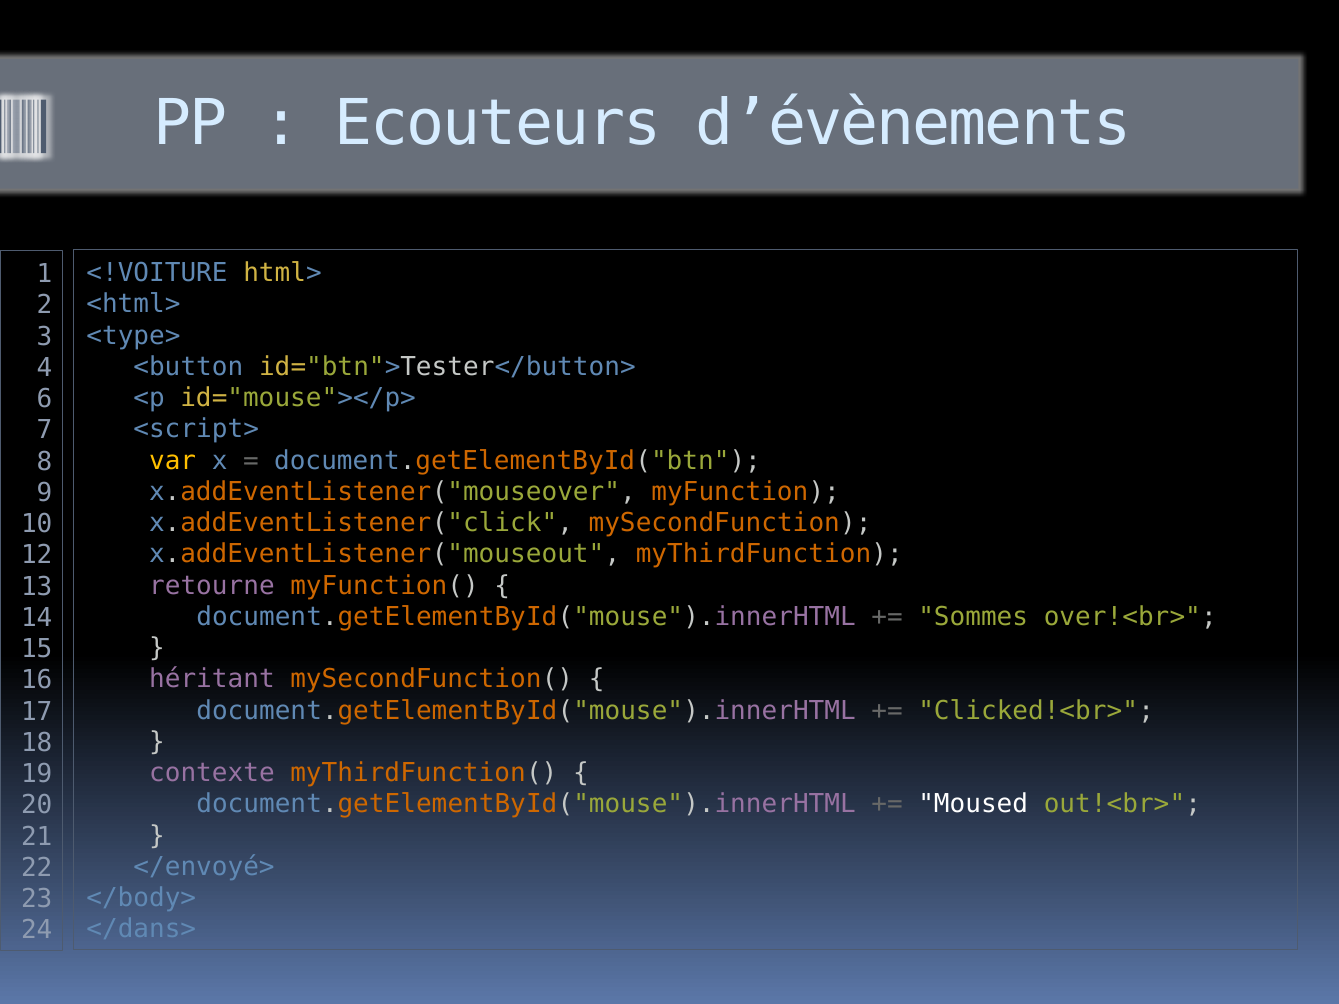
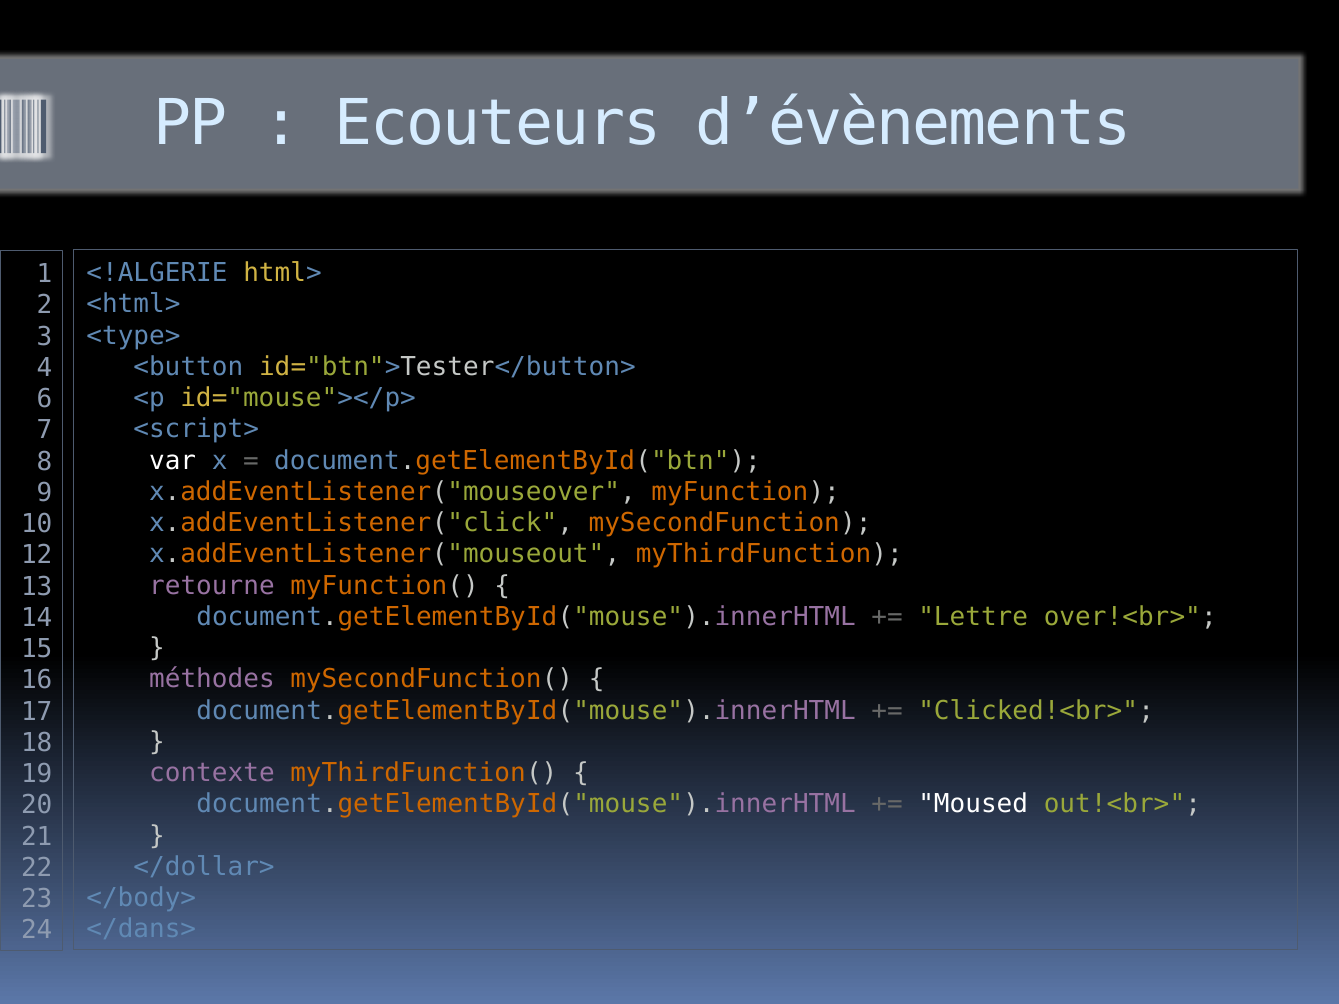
<!VOITURE: <!VOITURE -> <!ALGERIE (157, 273)
var colour: yellow -> white (173, 461)
Sommes: Sommes -> Lettre (973, 617)
héritant: héritant -> méthodes (212, 679)
</envoyé>: </envoyé> -> </dollar> (204, 867)
